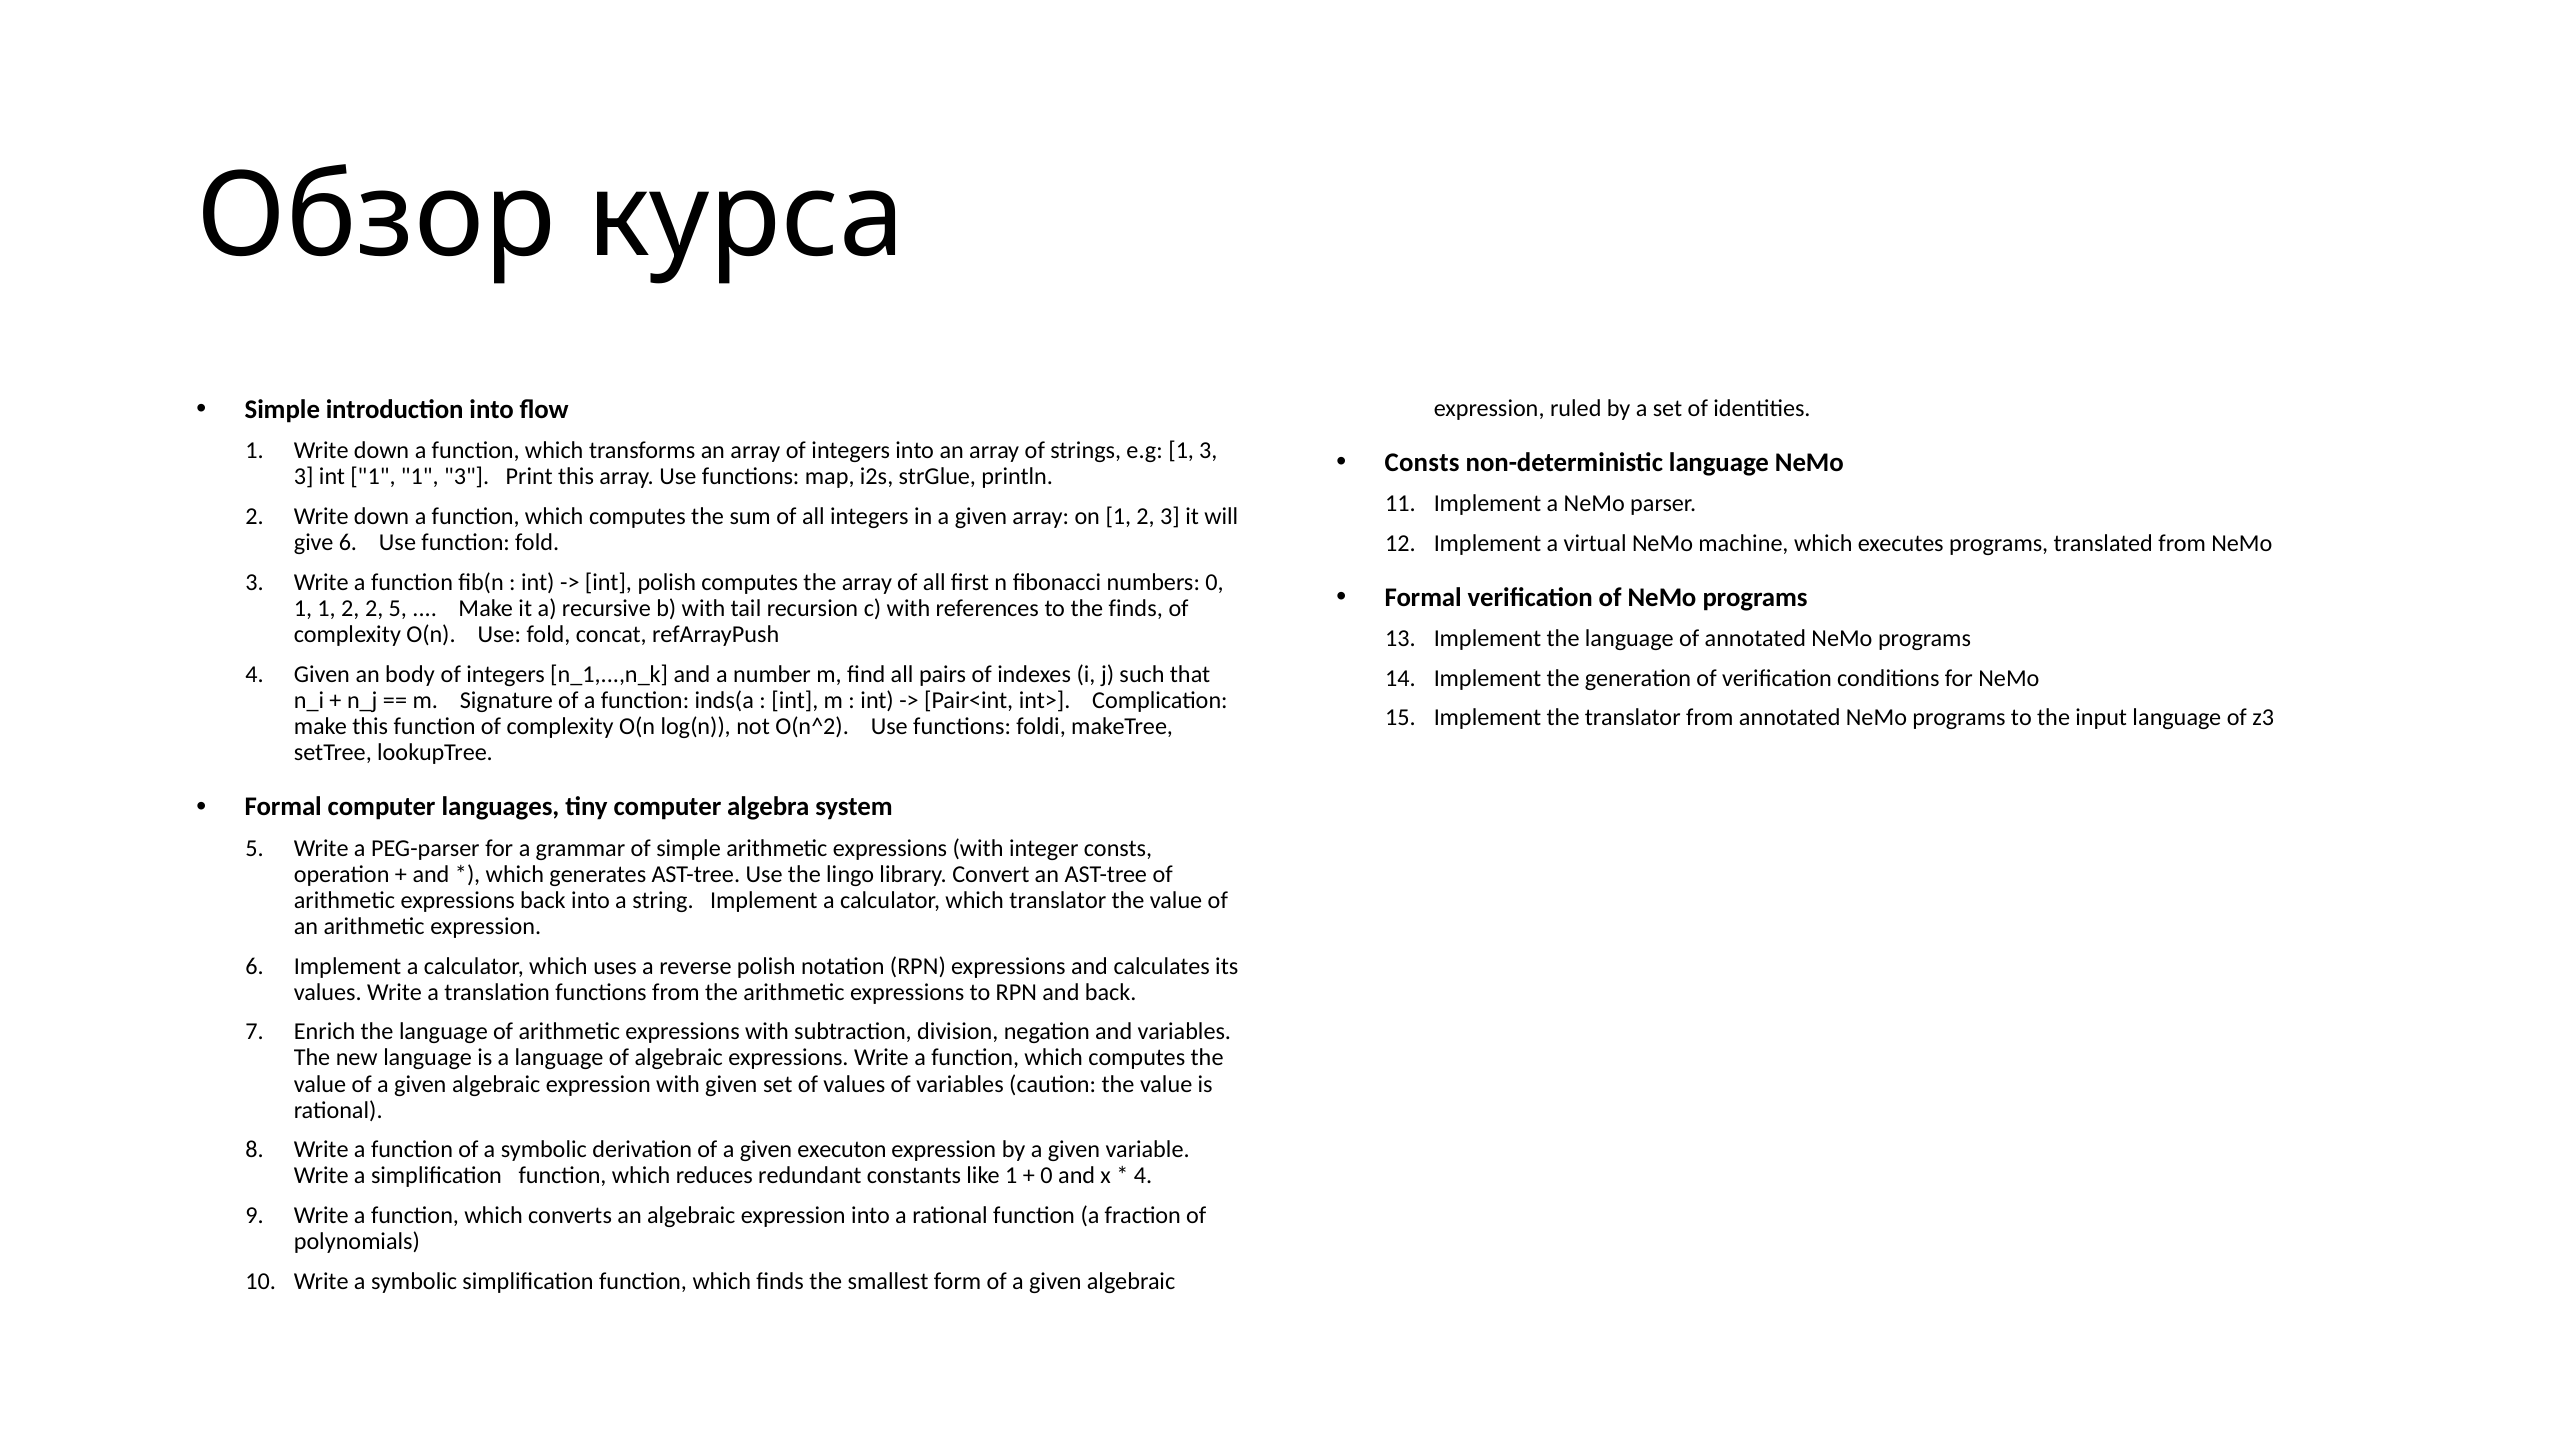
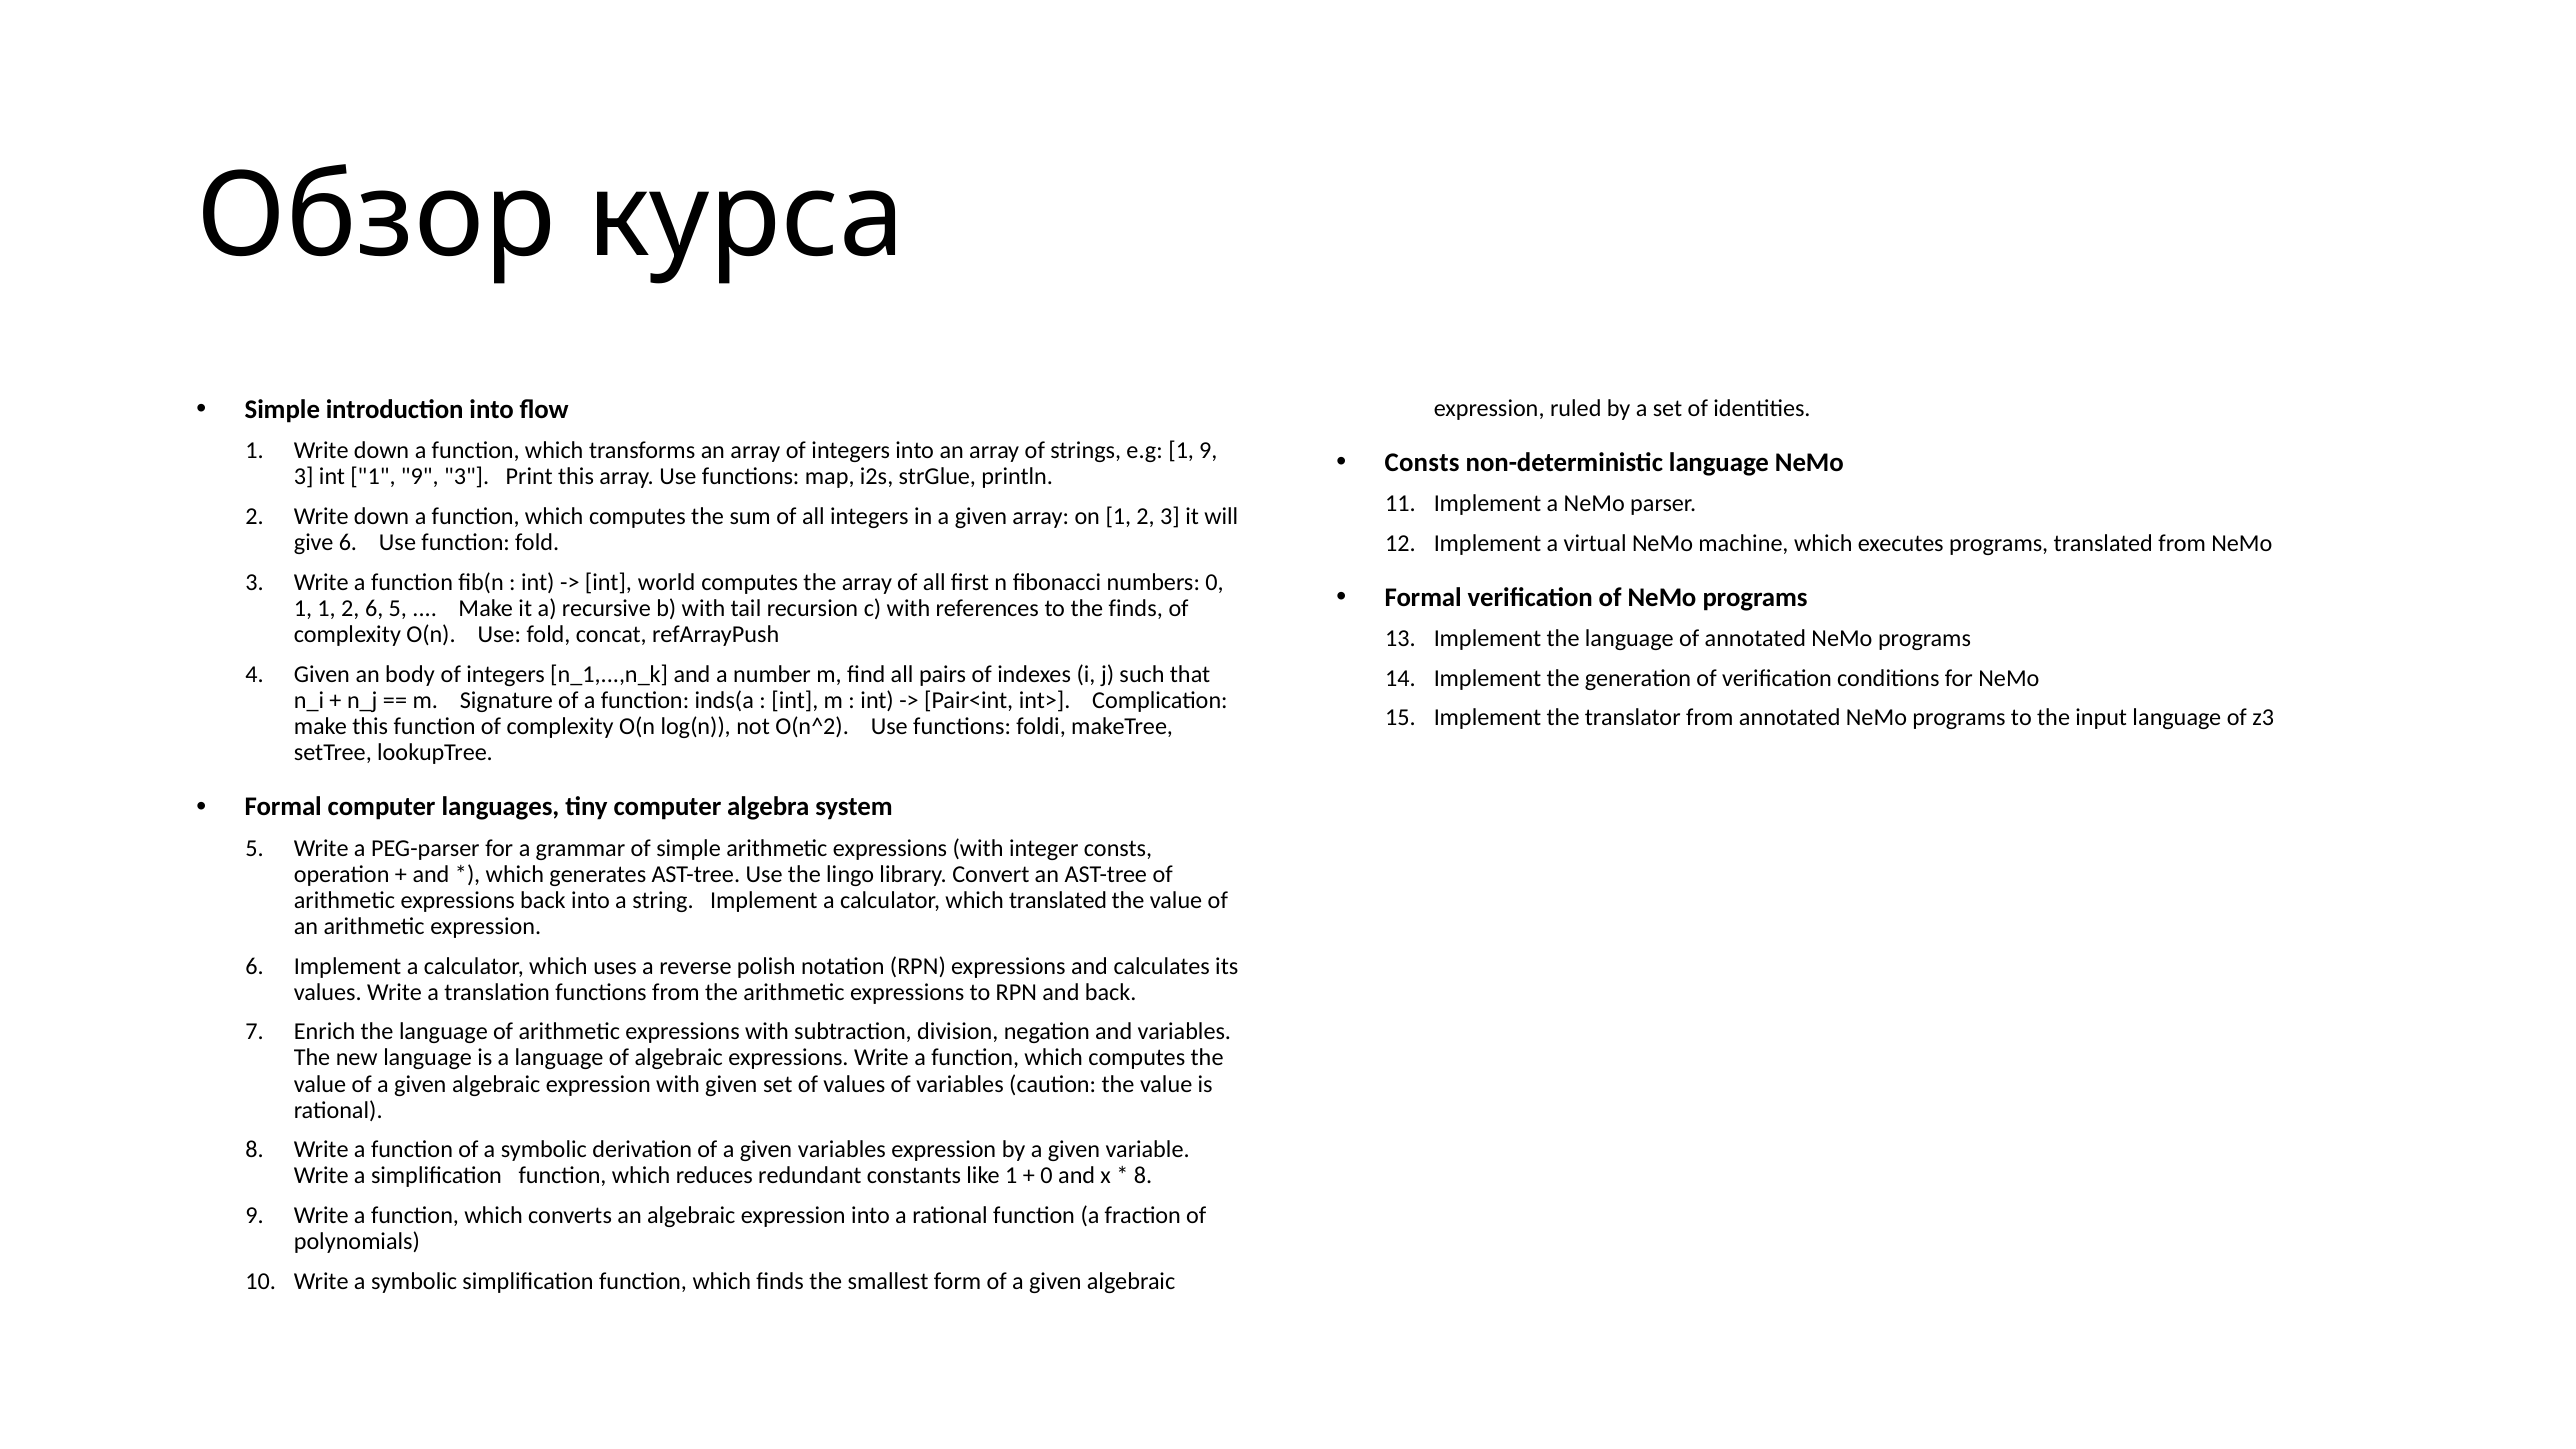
e.g 1 3: 3 -> 9 (1208, 451)
int 1 1: 1 -> 9 (420, 477)
int polish: polish -> world (667, 582)
2 2: 2 -> 6 (374, 608)
which translator: translator -> translated (1058, 900)
given executon: executon -> variables (842, 1150)
4: 4 -> 8 (1143, 1176)
